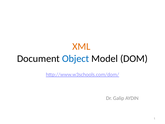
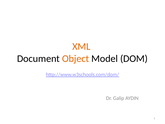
Object colour: blue -> orange (76, 58)
